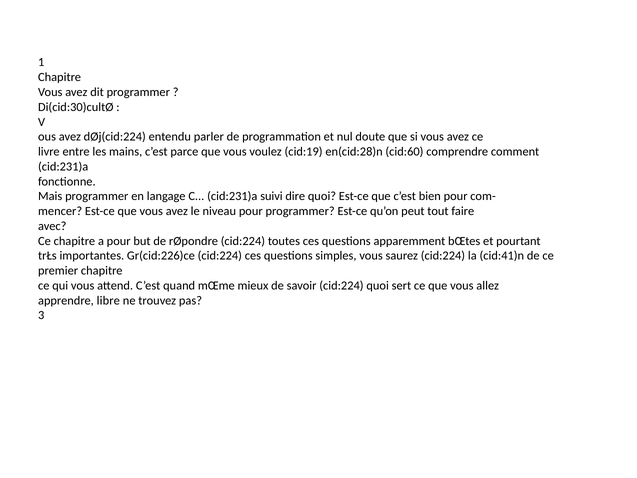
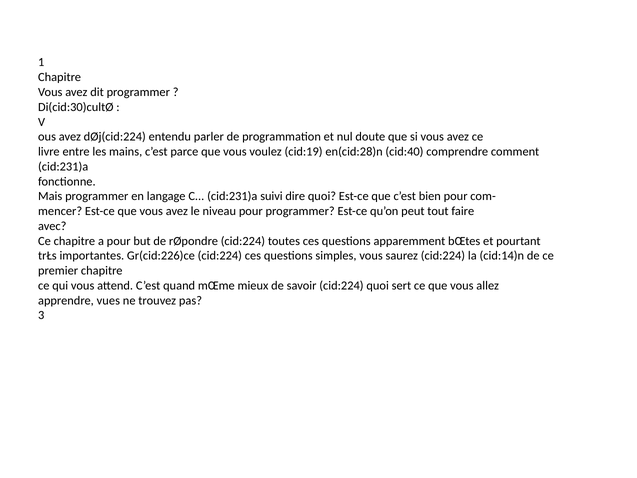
cid:60: cid:60 -> cid:40 (404, 152)
cid:41)n: cid:41)n -> cid:14)n (502, 256)
libre: libre -> vues (108, 300)
